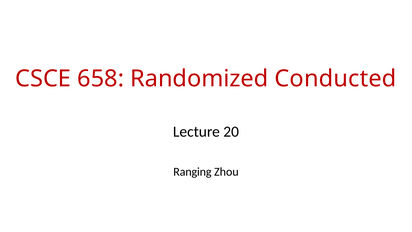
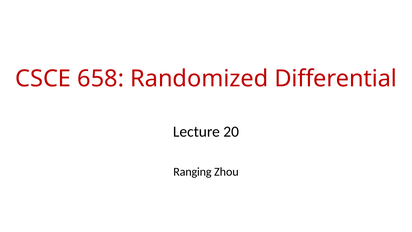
Conducted: Conducted -> Differential (336, 79)
